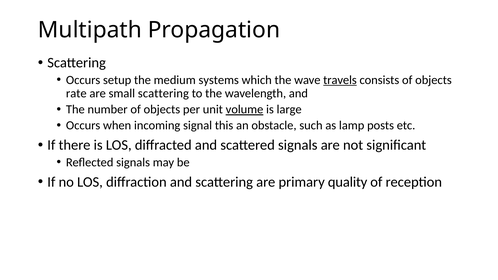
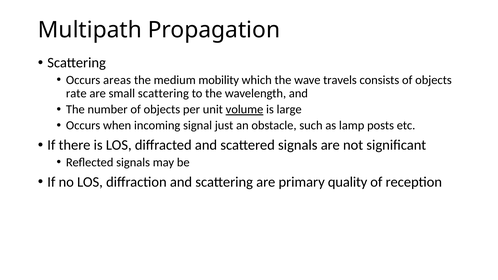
setup: setup -> areas (117, 80)
systems: systems -> mobility (219, 80)
travels underline: present -> none (340, 80)
this: this -> just (224, 126)
